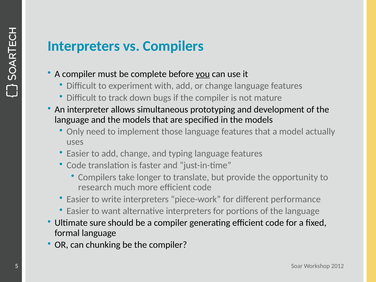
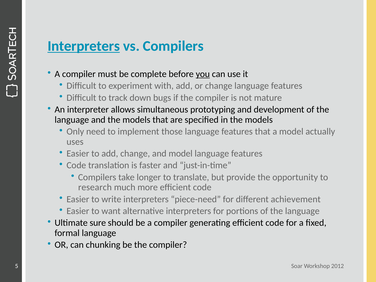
Interpreters underline: none -> present (84, 46)
and typing: typing -> model (181, 154)
piece-work: piece-work -> piece-need (196, 199)
performance: performance -> achievement (296, 199)
